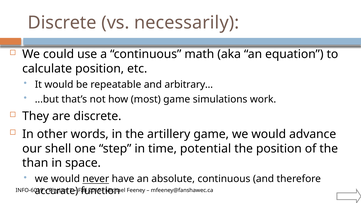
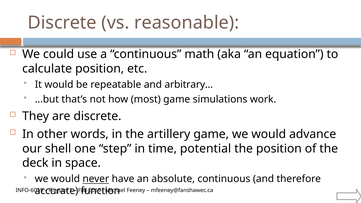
necessarily: necessarily -> reasonable (187, 23)
than: than -> deck (35, 163)
